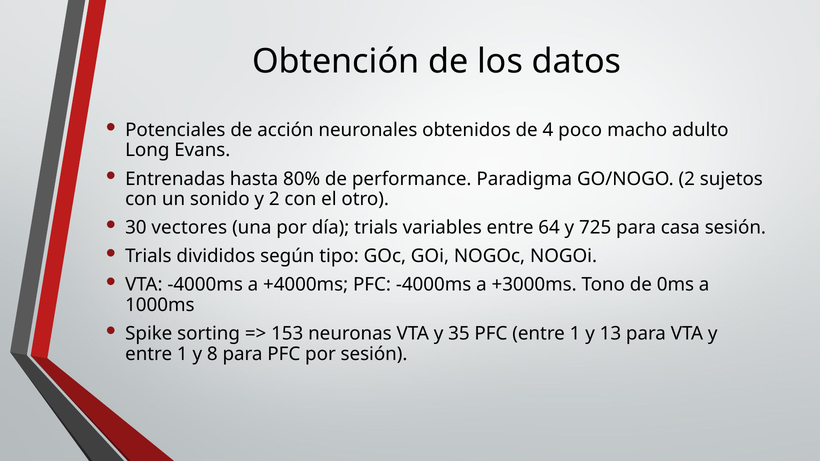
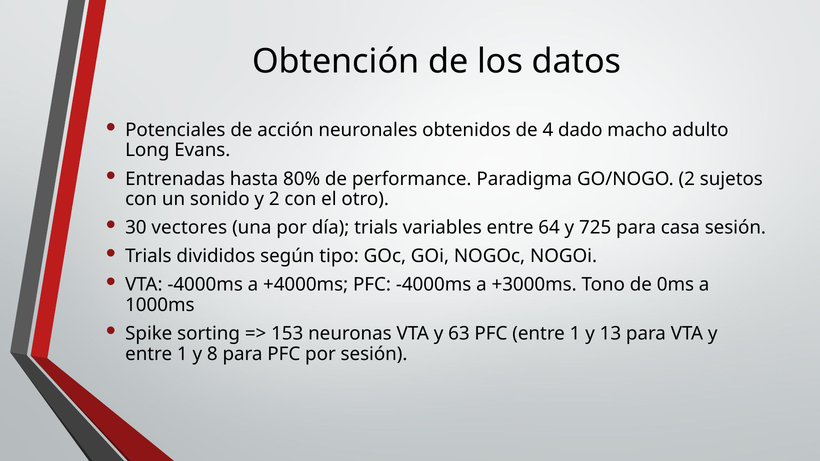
poco: poco -> dado (580, 130)
35: 35 -> 63 (459, 334)
